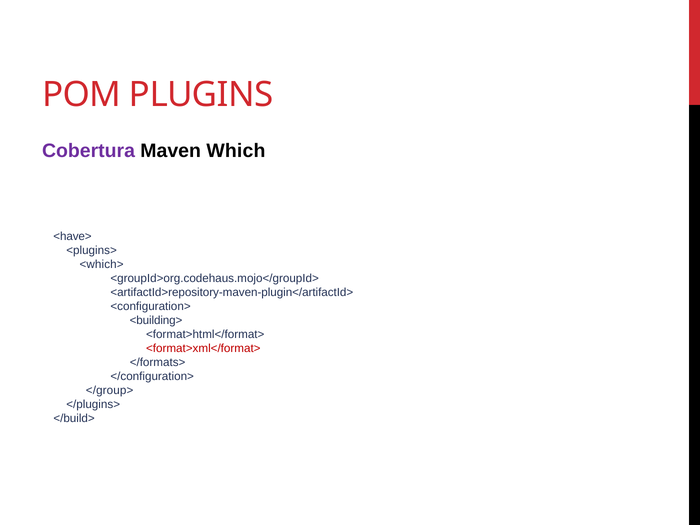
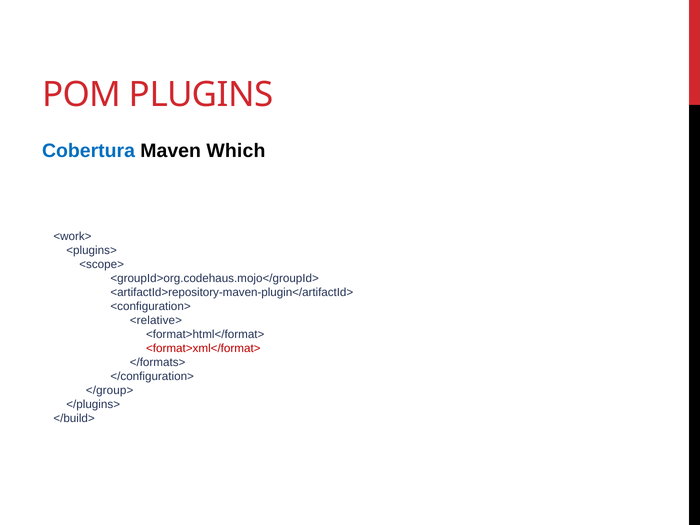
Cobertura colour: purple -> blue (88, 151)
<have>: <have> -> <work> (72, 237)
<which>: <which> -> <scope> (102, 265)
<building>: <building> -> <relative> (156, 321)
